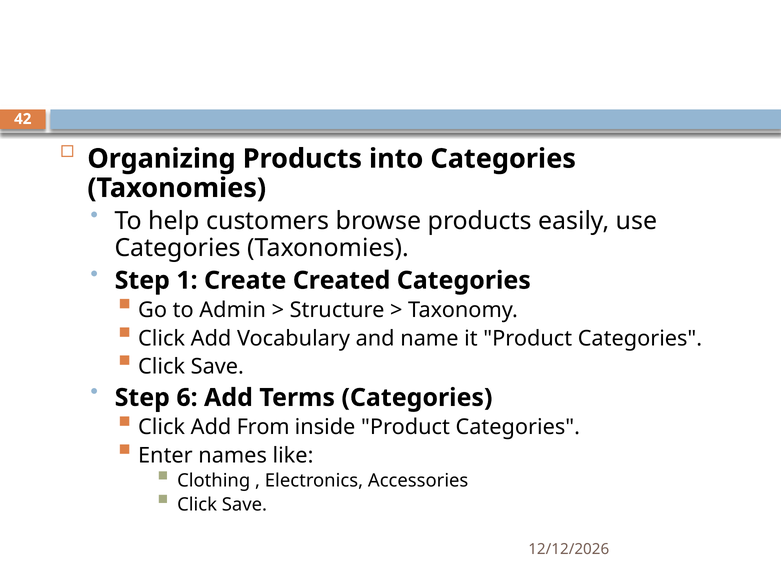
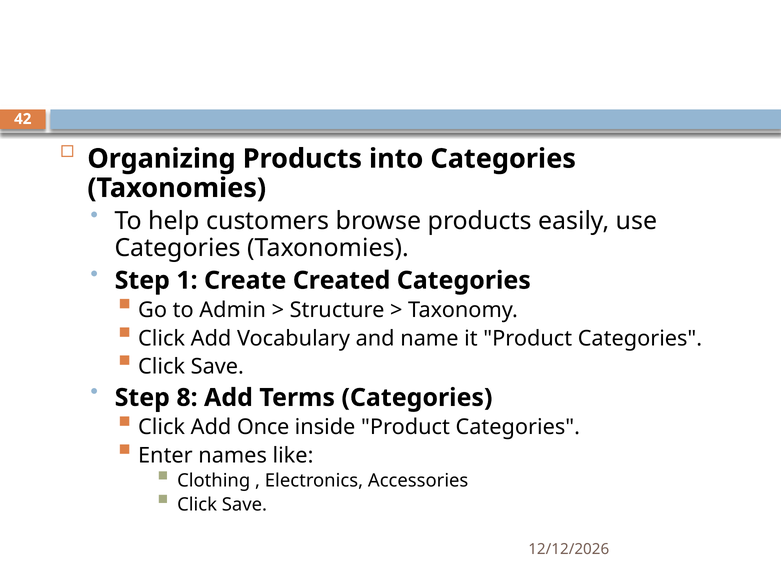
6: 6 -> 8 (187, 397)
From: From -> Once (263, 427)
